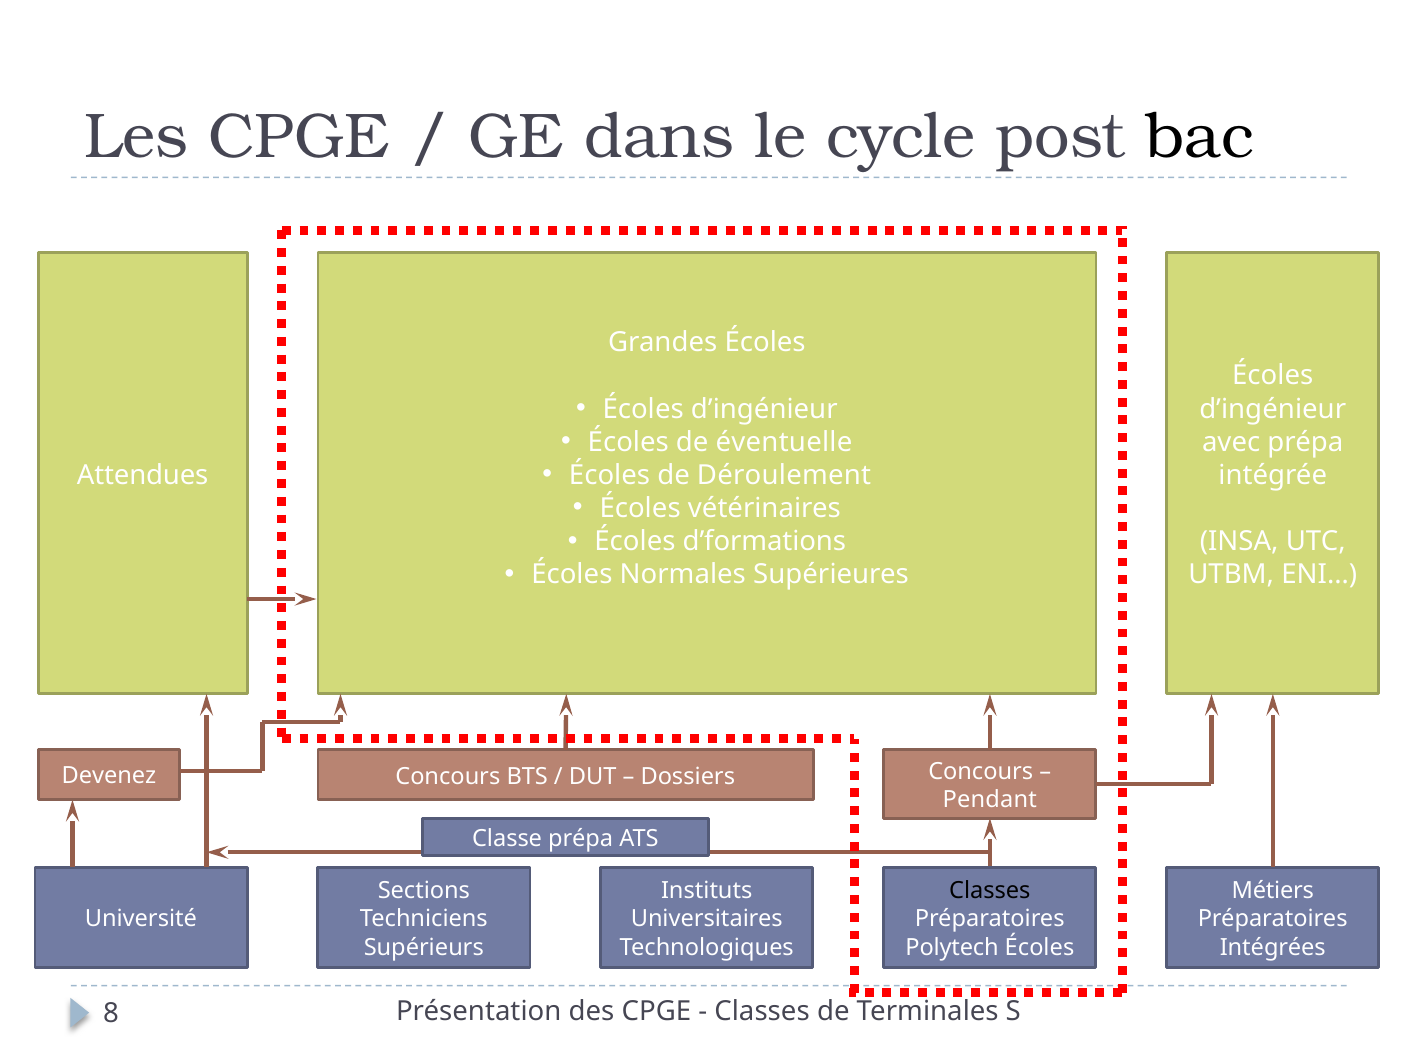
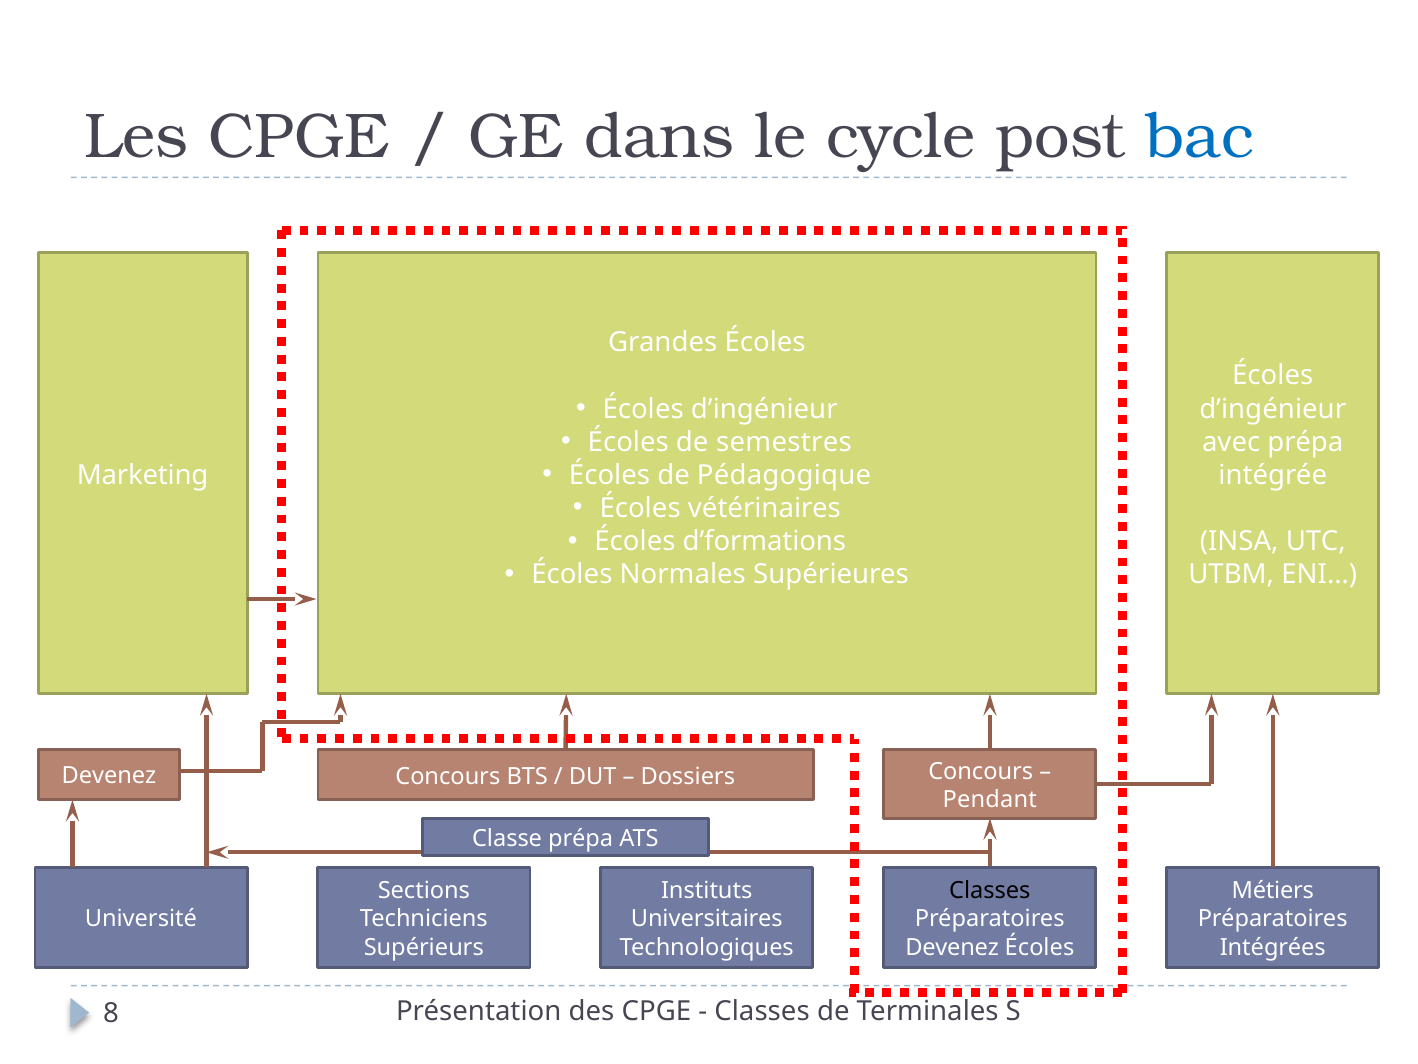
bac colour: black -> blue (1200, 137)
éventuelle: éventuelle -> semestres (784, 442)
Déroulement: Déroulement -> Pédagogique (784, 475)
Attendues: Attendues -> Marketing (143, 475)
Polytech: Polytech -> Devenez (952, 947)
